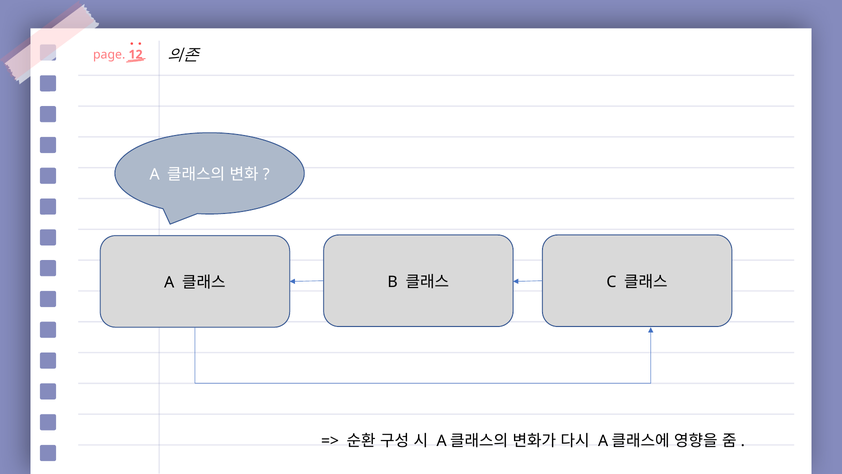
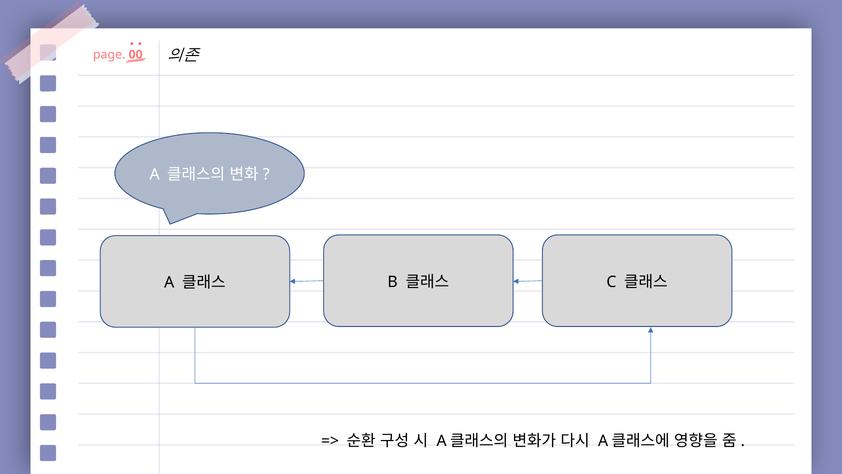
12: 12 -> 00 (136, 54)
